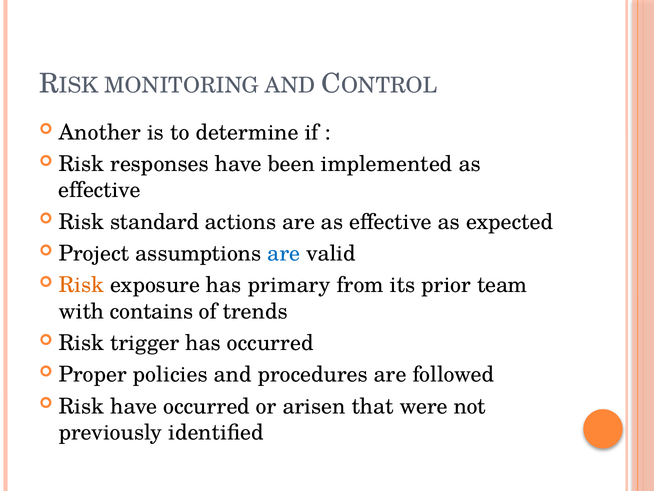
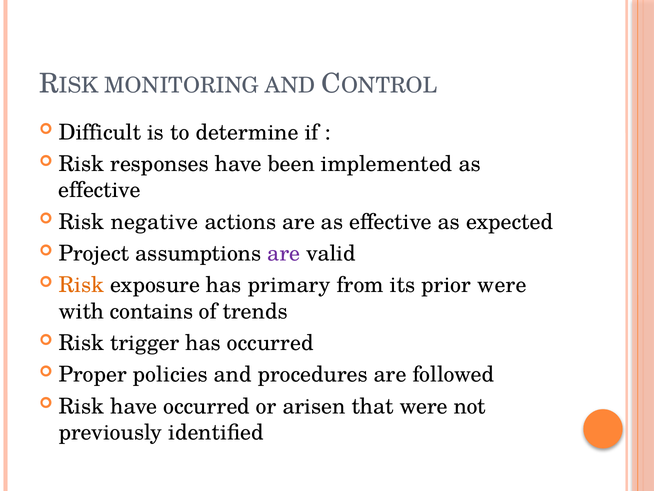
Another: Another -> Difficult (100, 132)
standard: standard -> negative (154, 222)
are colour: blue -> purple (284, 253)
prior team: team -> were (502, 285)
